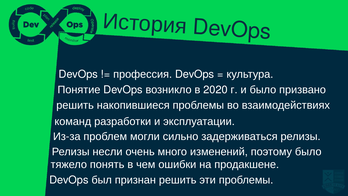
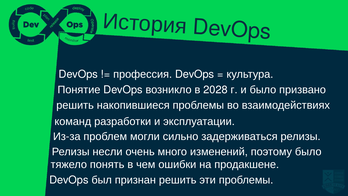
2020: 2020 -> 2028 (216, 90)
